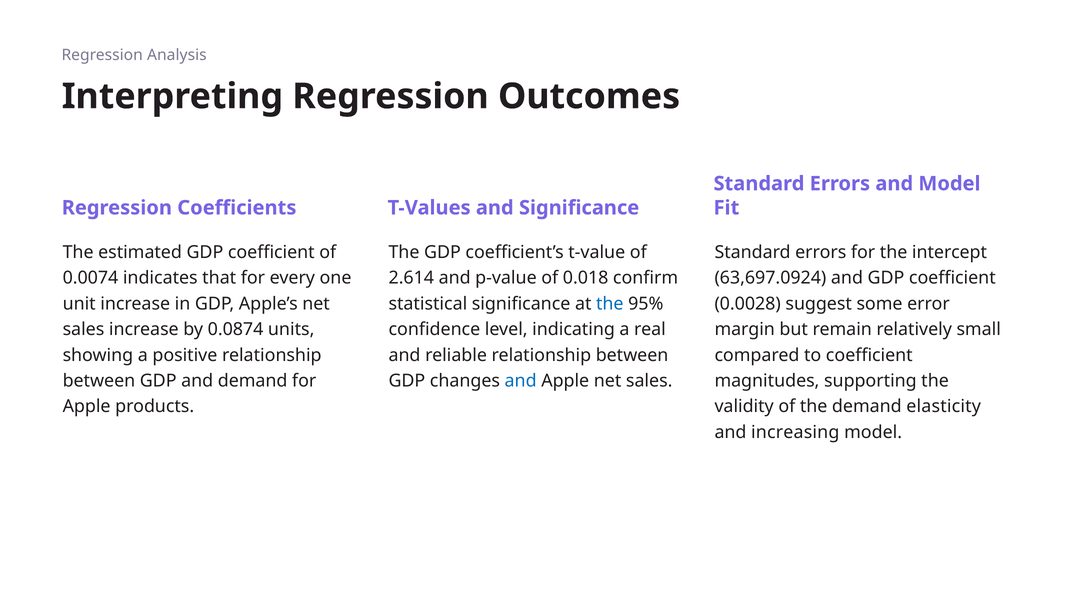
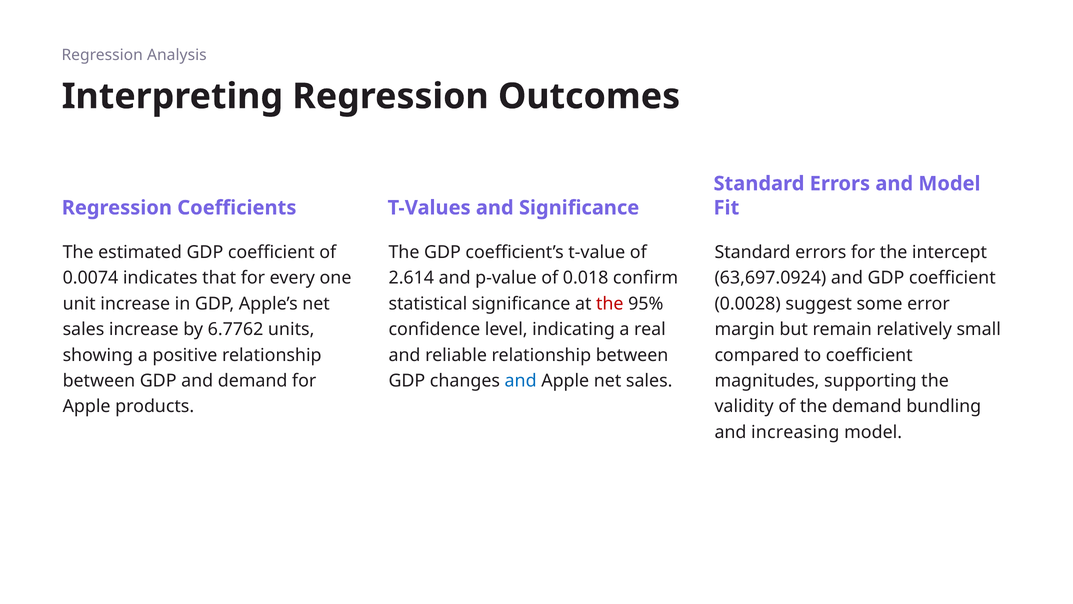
the colour: blue -> red (610, 304)
0.0874: 0.0874 -> 6.7762 (236, 329)
elasticity: elasticity -> bundling (944, 406)
